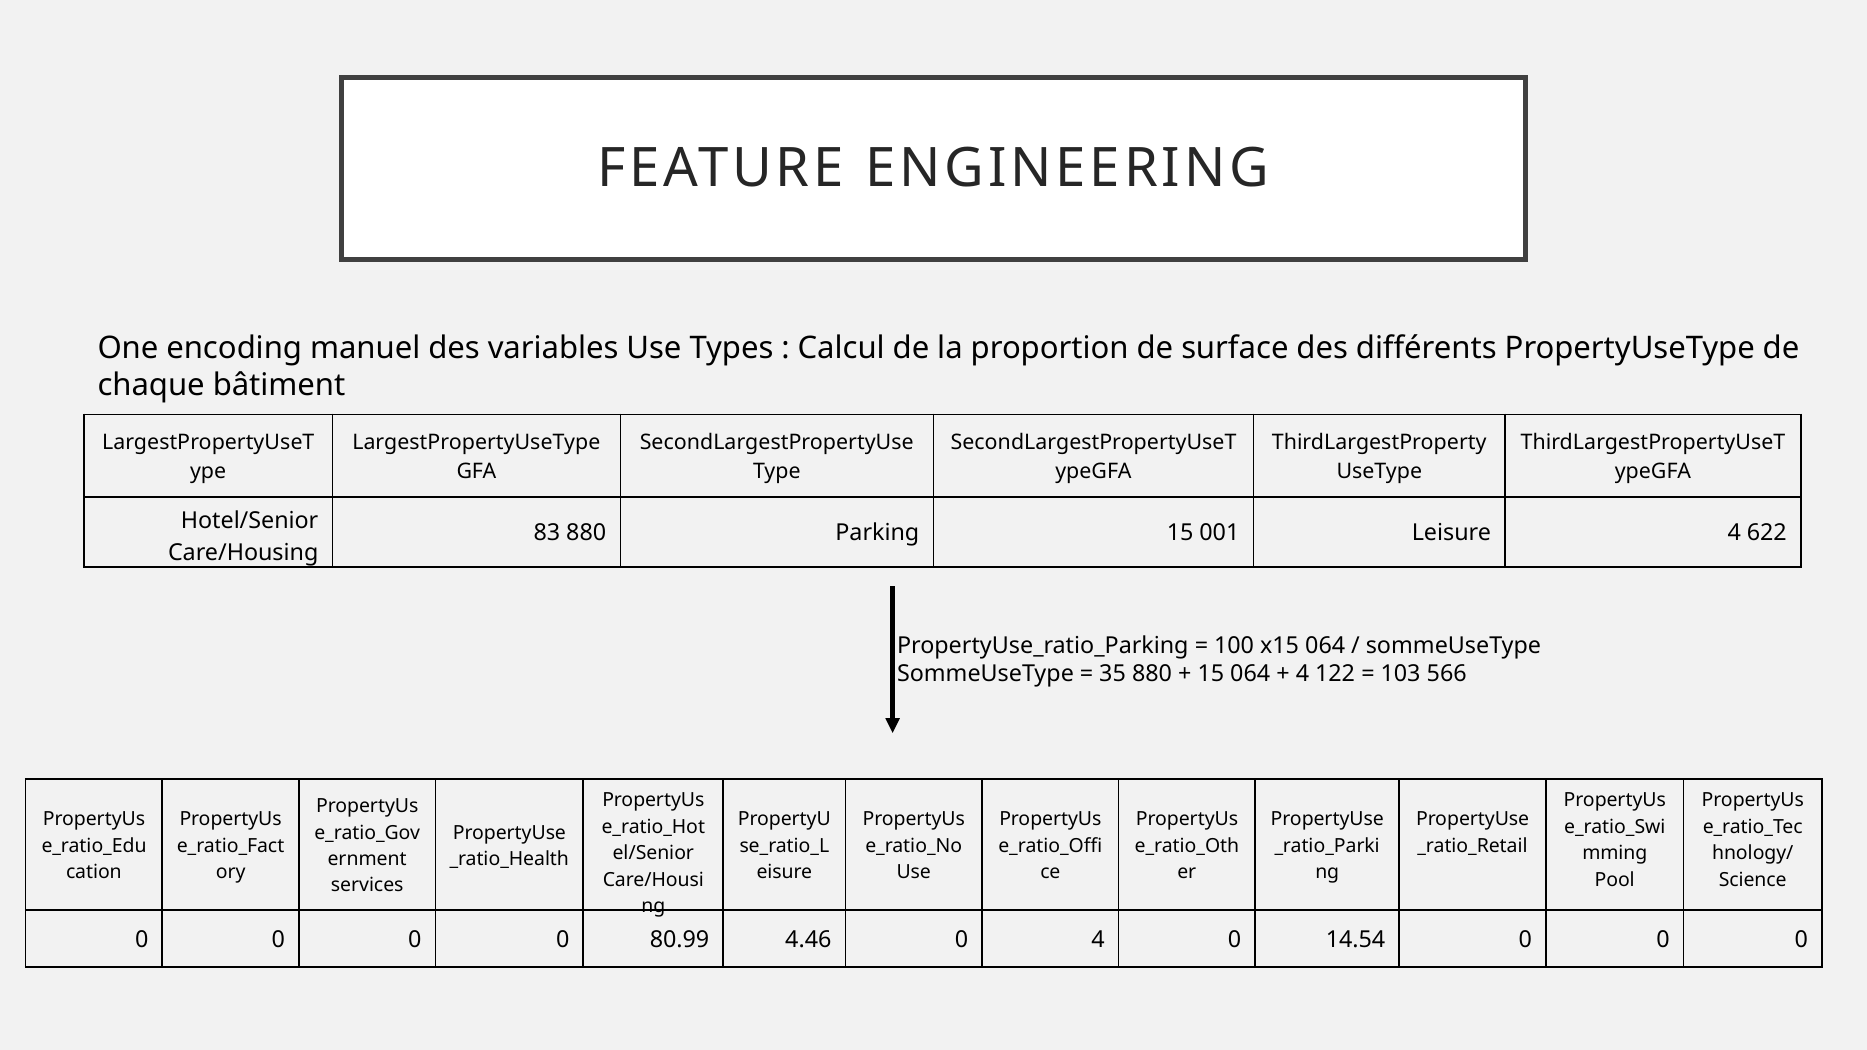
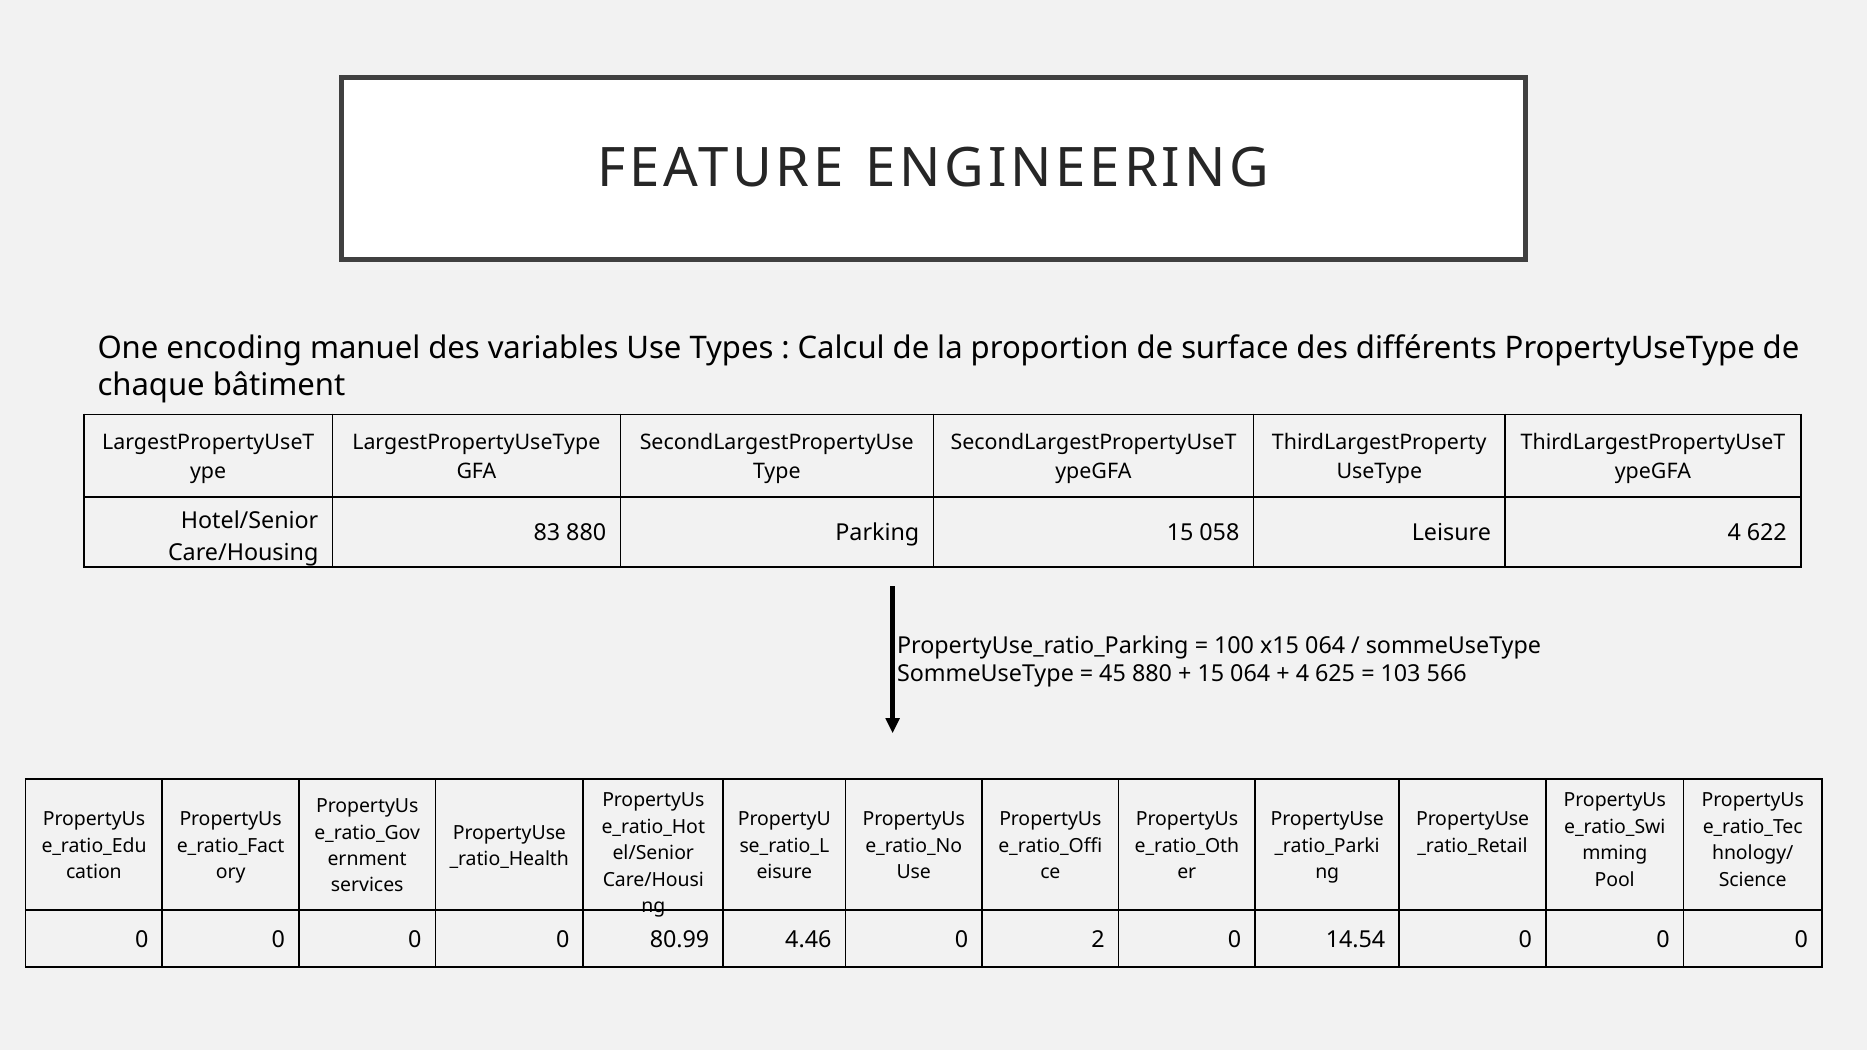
001: 001 -> 058 (1219, 533)
35: 35 -> 45 (1113, 674)
122: 122 -> 625 (1335, 674)
0 4: 4 -> 2 (1098, 940)
